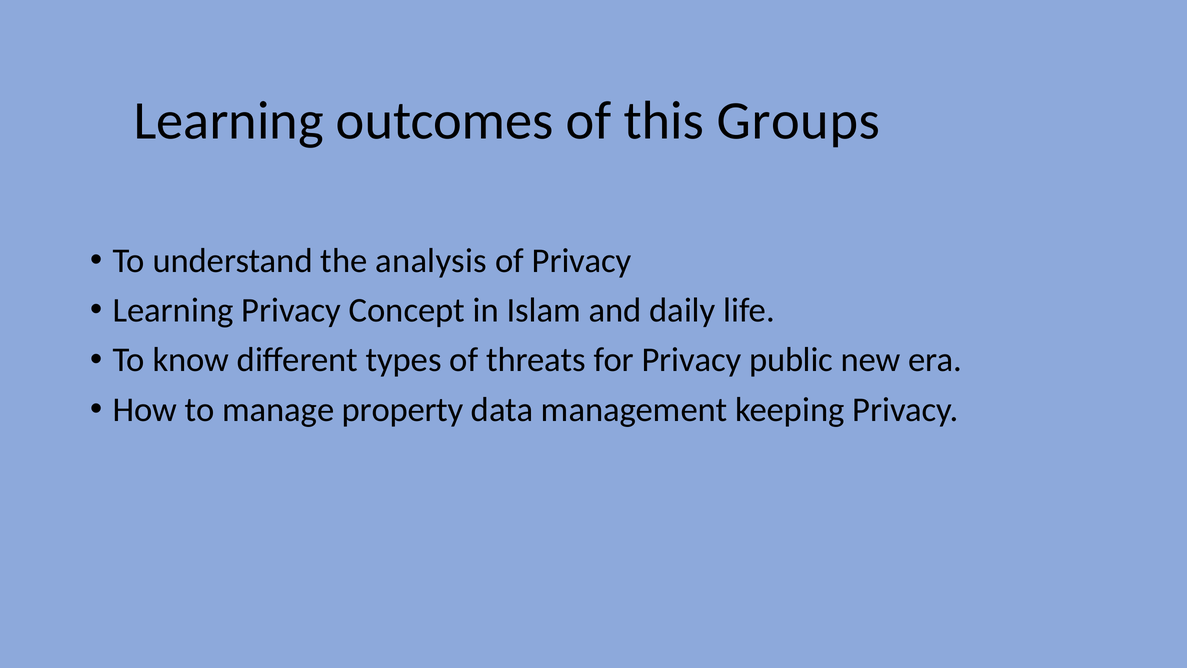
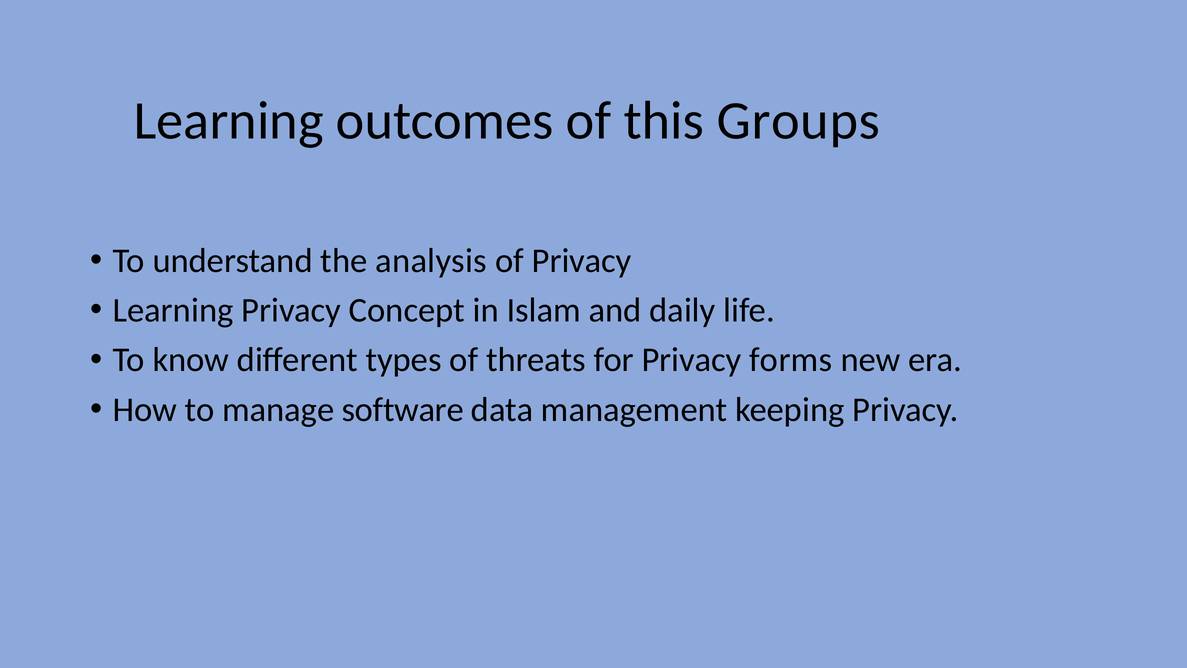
public: public -> forms (791, 360)
property: property -> software (403, 410)
